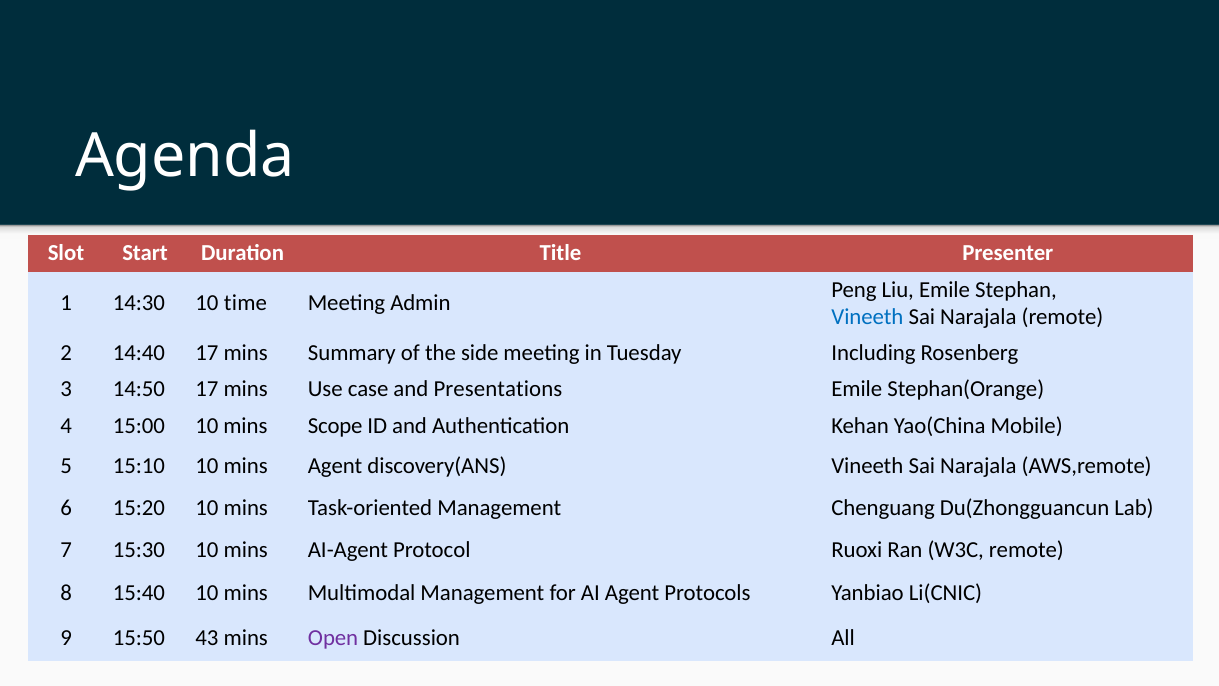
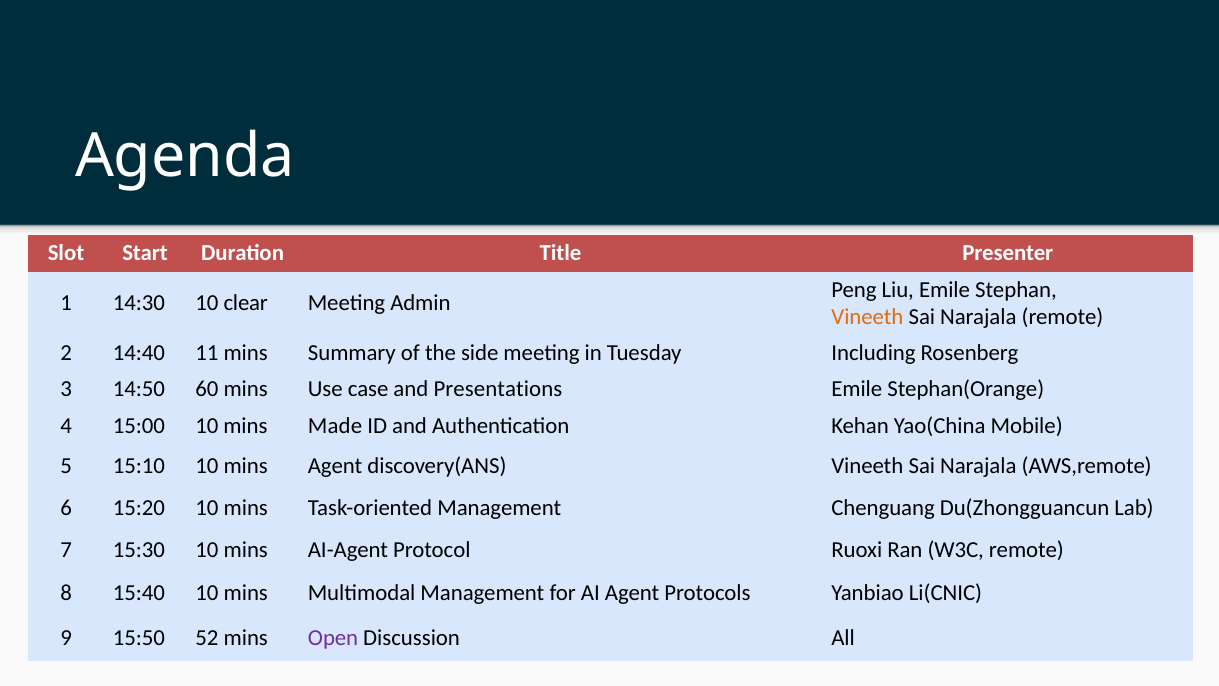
time: time -> clear (246, 303)
Vineeth colour: blue -> orange (867, 317)
14:40 17: 17 -> 11 (207, 353)
14:50 17: 17 -> 60 (207, 389)
Scope: Scope -> Made (335, 426)
43: 43 -> 52 (207, 638)
